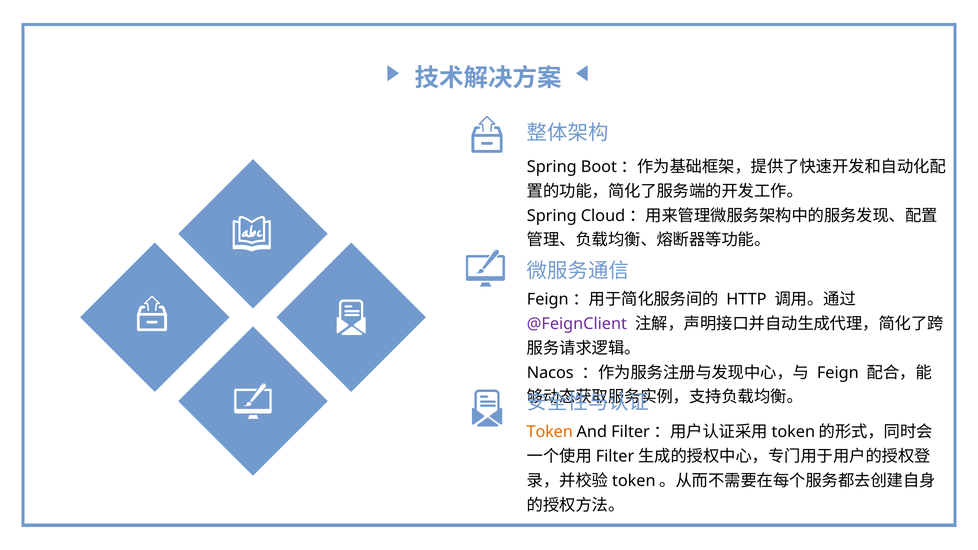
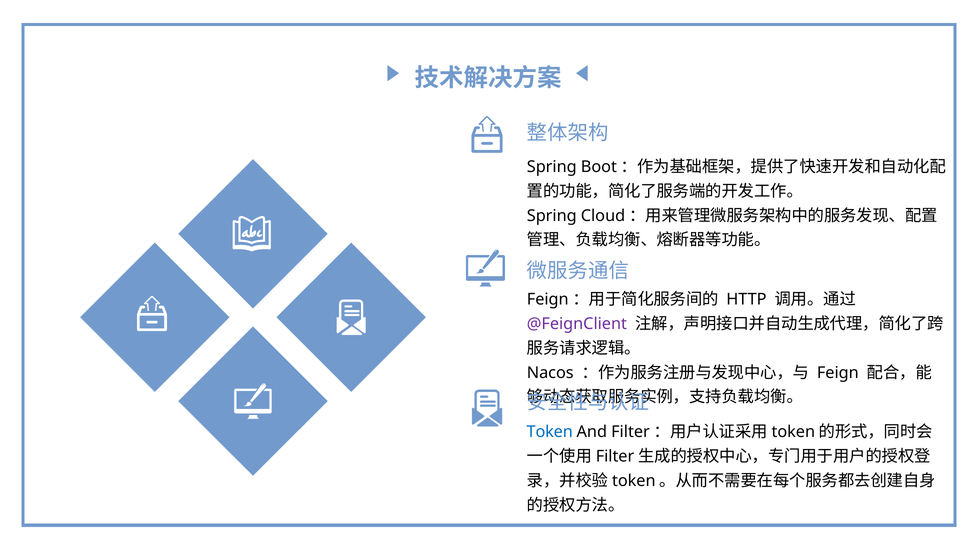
Token colour: orange -> blue (550, 432)
